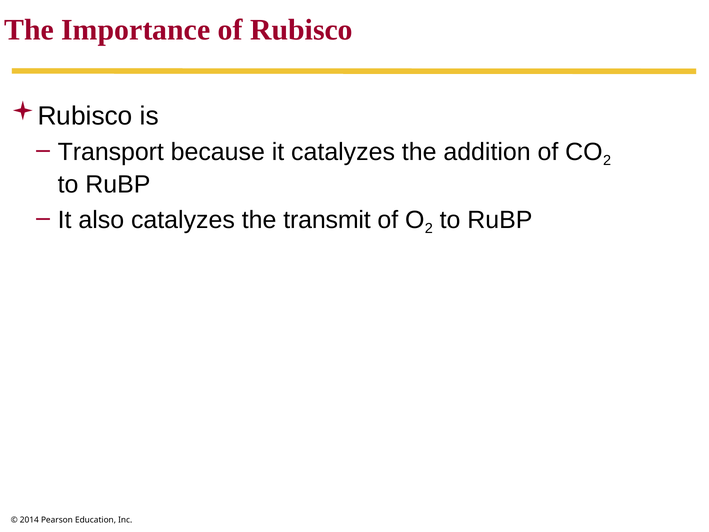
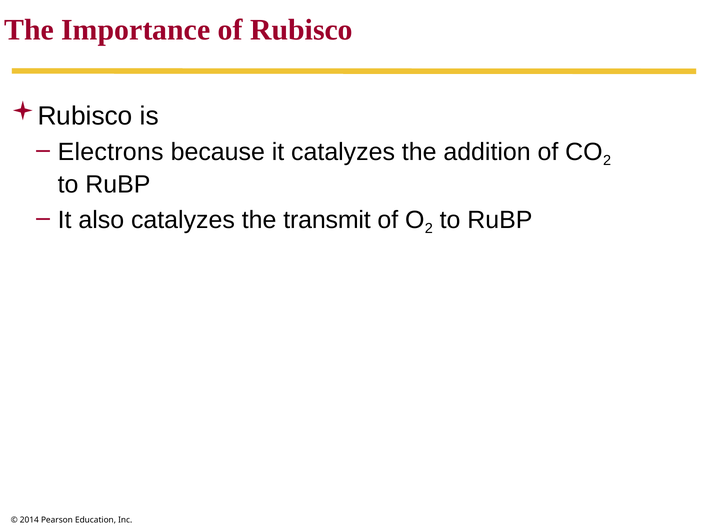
Transport: Transport -> Electrons (111, 152)
